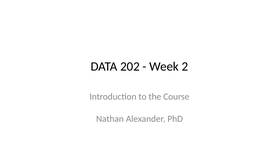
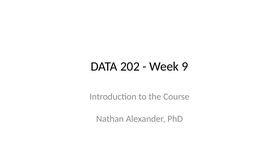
2: 2 -> 9 (185, 66)
